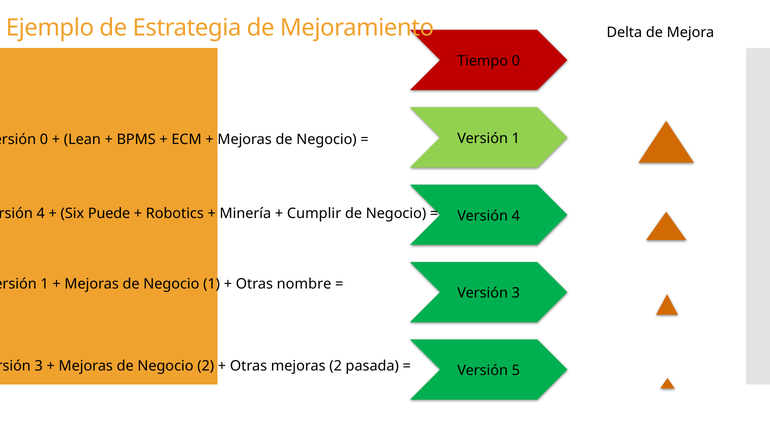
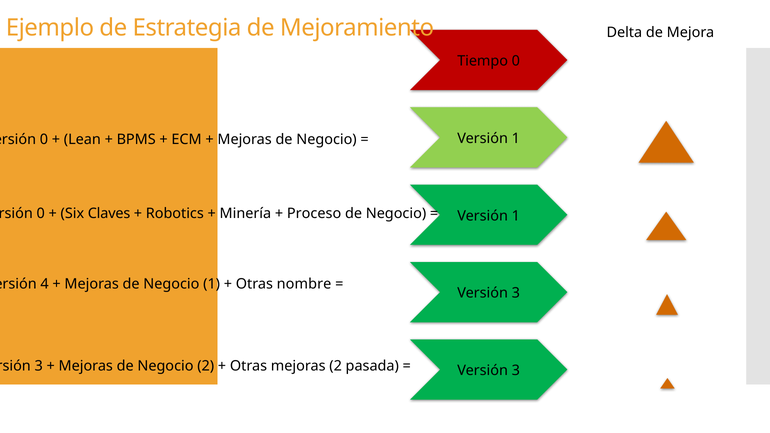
4: 4 -> 0 (41, 213)
Puede: Puede -> Claves (109, 213)
Cumplir: Cumplir -> Proceso (314, 213)
4: 4 -> 1 (516, 216)
1: 1 -> 4 (45, 284)
5: 5 -> 3 (516, 371)
